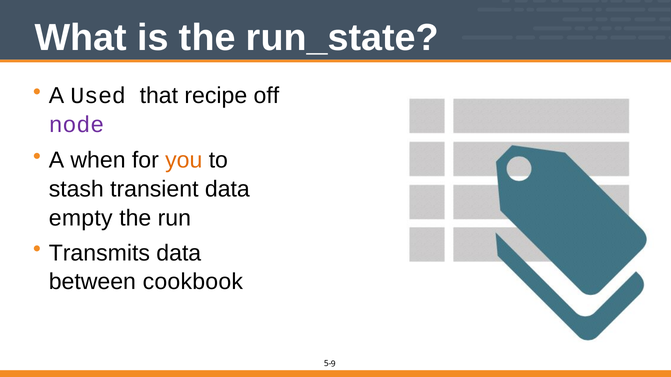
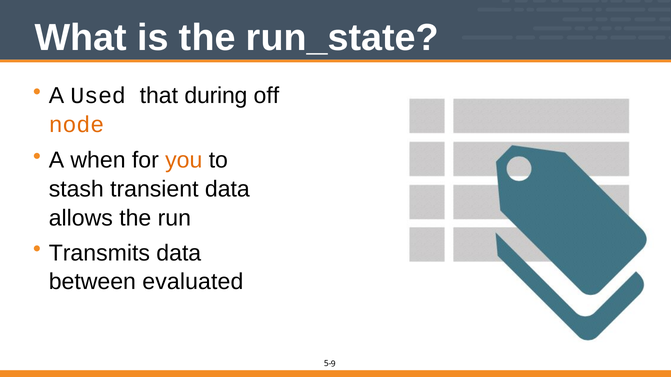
recipe: recipe -> during (216, 96)
node colour: purple -> orange (76, 125)
empty: empty -> allows (81, 218)
cookbook: cookbook -> evaluated (193, 282)
